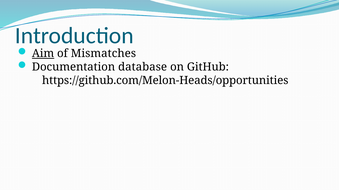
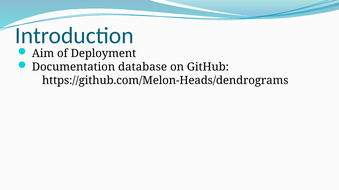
Aim underline: present -> none (43, 54)
Mismatches: Mismatches -> Deployment (103, 54)
https://github.com/Melon-Heads/opportunities: https://github.com/Melon-Heads/opportunities -> https://github.com/Melon-Heads/dendrograms (165, 81)
